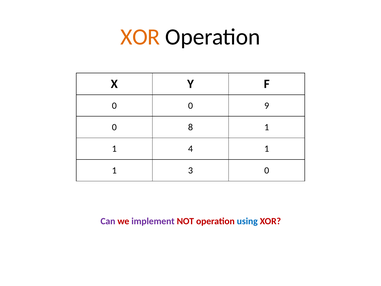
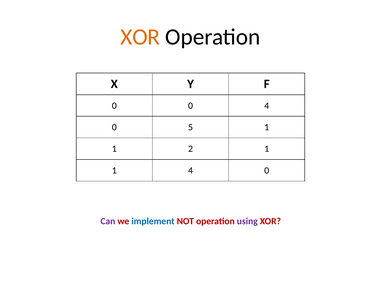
0 9: 9 -> 4 (267, 106)
8: 8 -> 5 (190, 127)
4: 4 -> 2 (190, 149)
1 3: 3 -> 4 (190, 170)
implement colour: purple -> blue (153, 221)
using colour: blue -> purple (247, 221)
